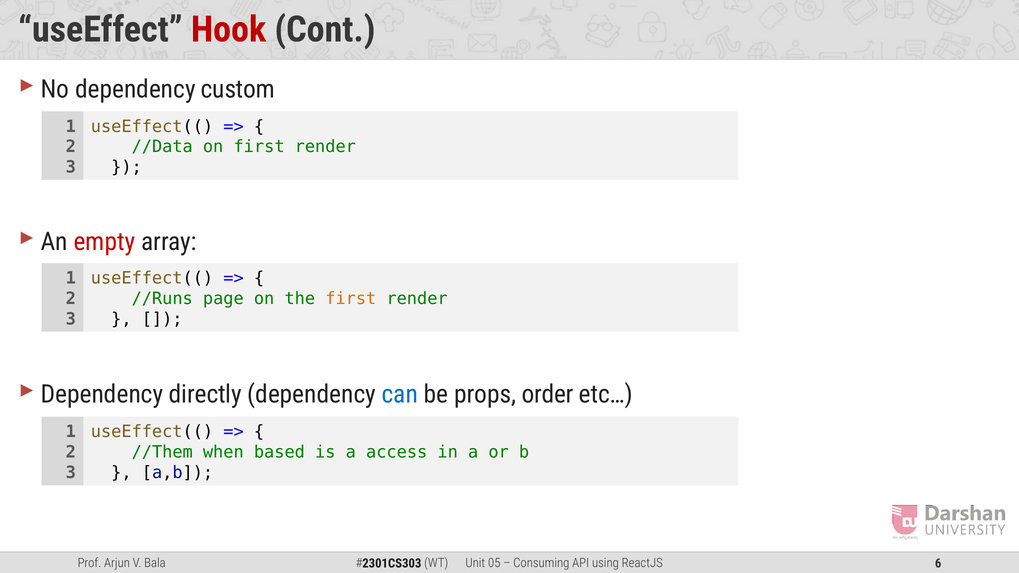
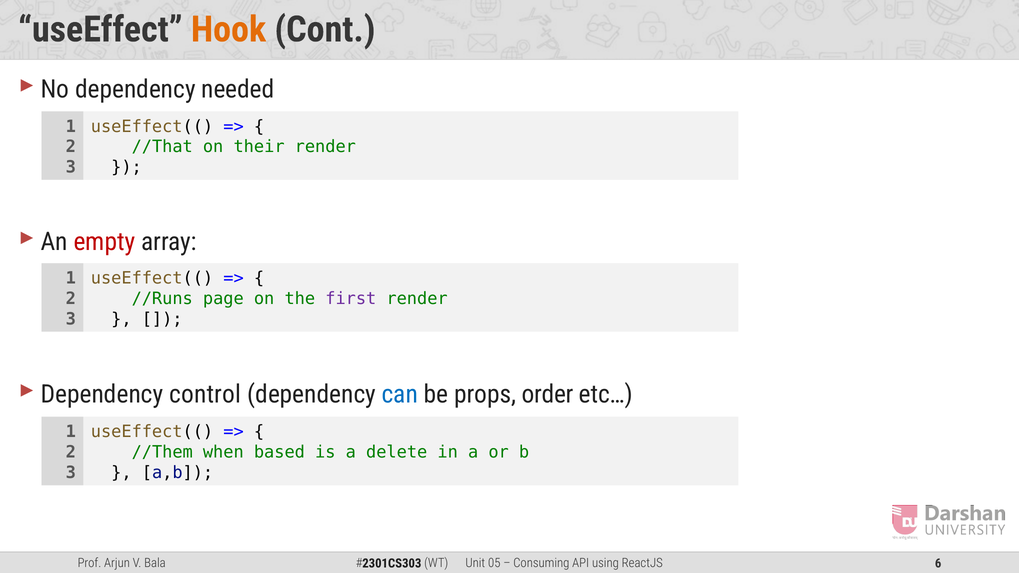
Hook colour: red -> orange (229, 29)
custom: custom -> needed (238, 90)
//Data: //Data -> //That (162, 147)
on first: first -> their (259, 147)
first colour: orange -> purple (351, 299)
directly: directly -> control (205, 395)
access: access -> delete (397, 452)
